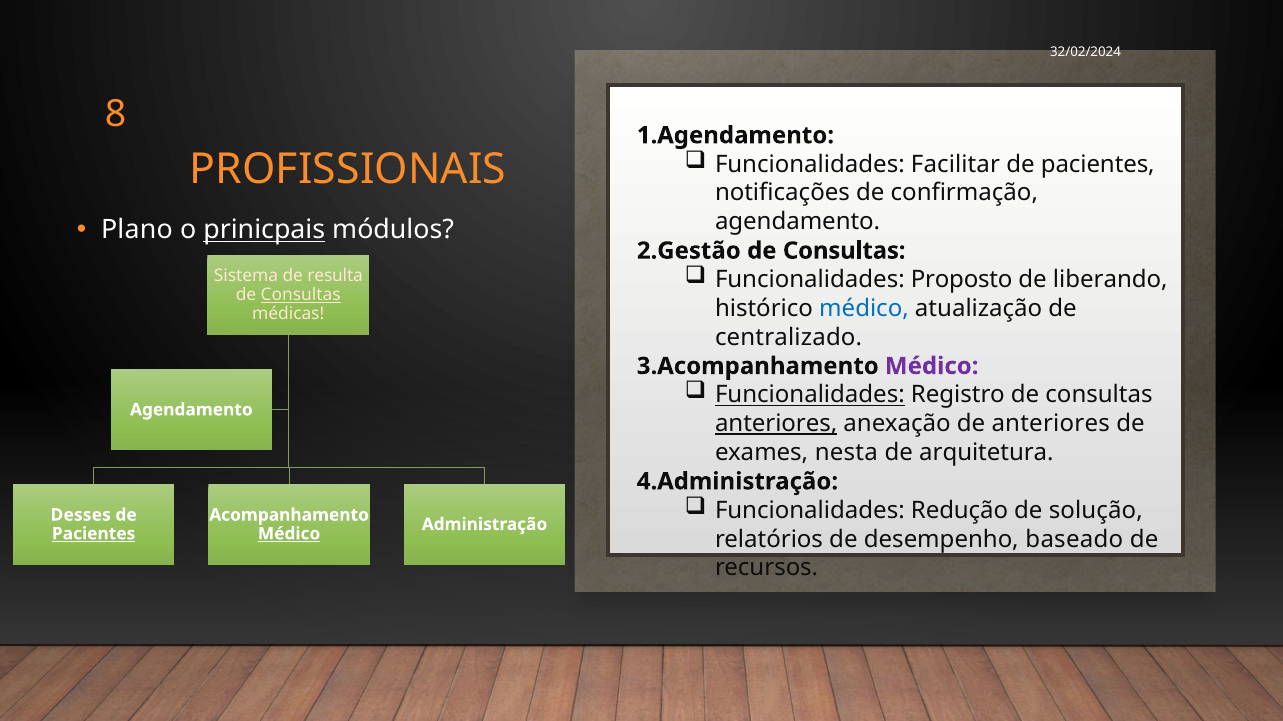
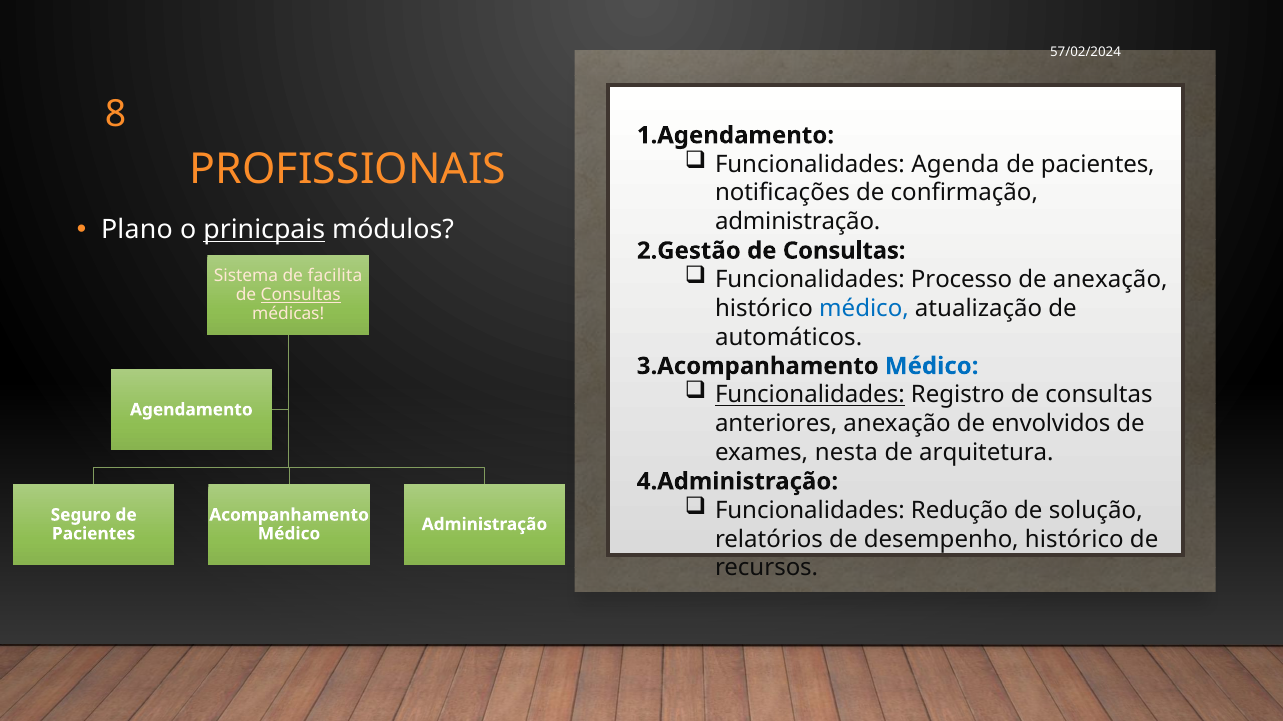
32/02/2024: 32/02/2024 -> 57/02/2024 (1086, 52)
Facilitar: Facilitar -> Agenda (955, 164)
agendamento: agendamento -> administração (798, 222)
Proposto: Proposto -> Processo (962, 280)
de liberando: liberando -> anexação (1110, 280)
resulta: resulta -> facilita (335, 276)
centralizado: centralizado -> automáticos (789, 338)
Médico colour: purple -> blue (932, 366)
anteriores underline: present -> none (776, 424)
de anteriores: anteriores -> envolvidos (1051, 424)
Desses: Desses -> Seguro (81, 515)
Pacientes underline: present -> none (94, 534)
Médico underline: present -> none (289, 534)
desempenho baseado: baseado -> histórico (1074, 540)
